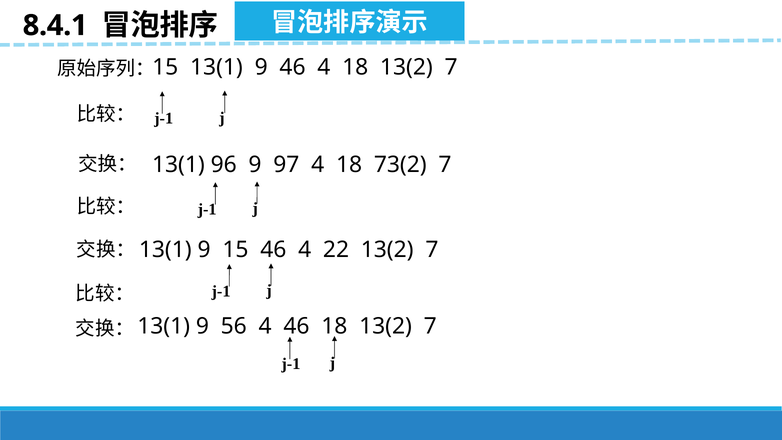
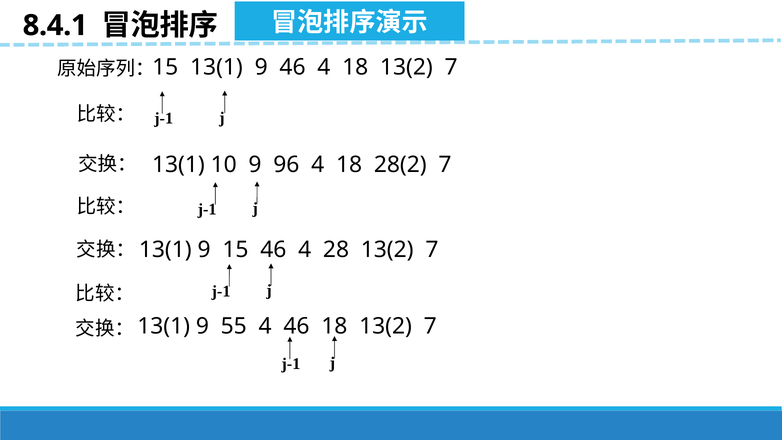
96: 96 -> 10 (224, 164)
97: 97 -> 96 (286, 164)
73(2: 73(2 -> 28(2 (400, 164)
22: 22 -> 28 (336, 250)
56: 56 -> 55 (234, 326)
